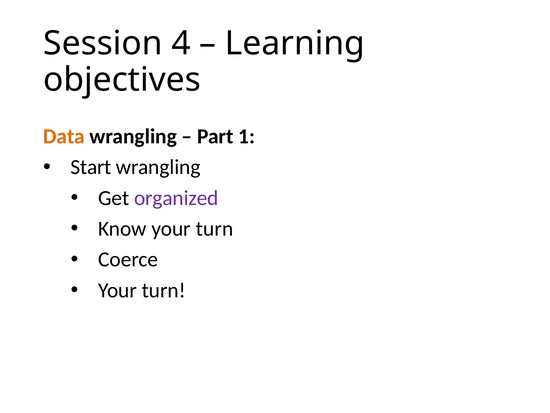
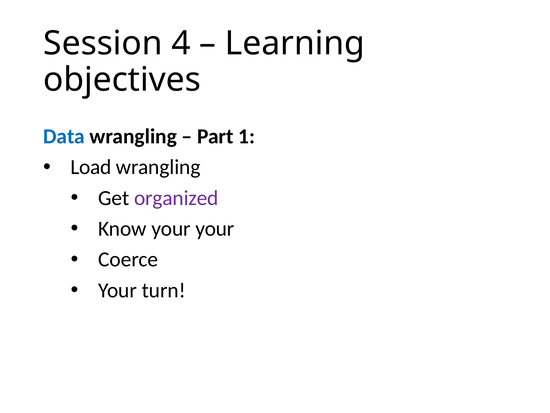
Data colour: orange -> blue (64, 136)
Start: Start -> Load (91, 167)
Know your turn: turn -> your (215, 228)
